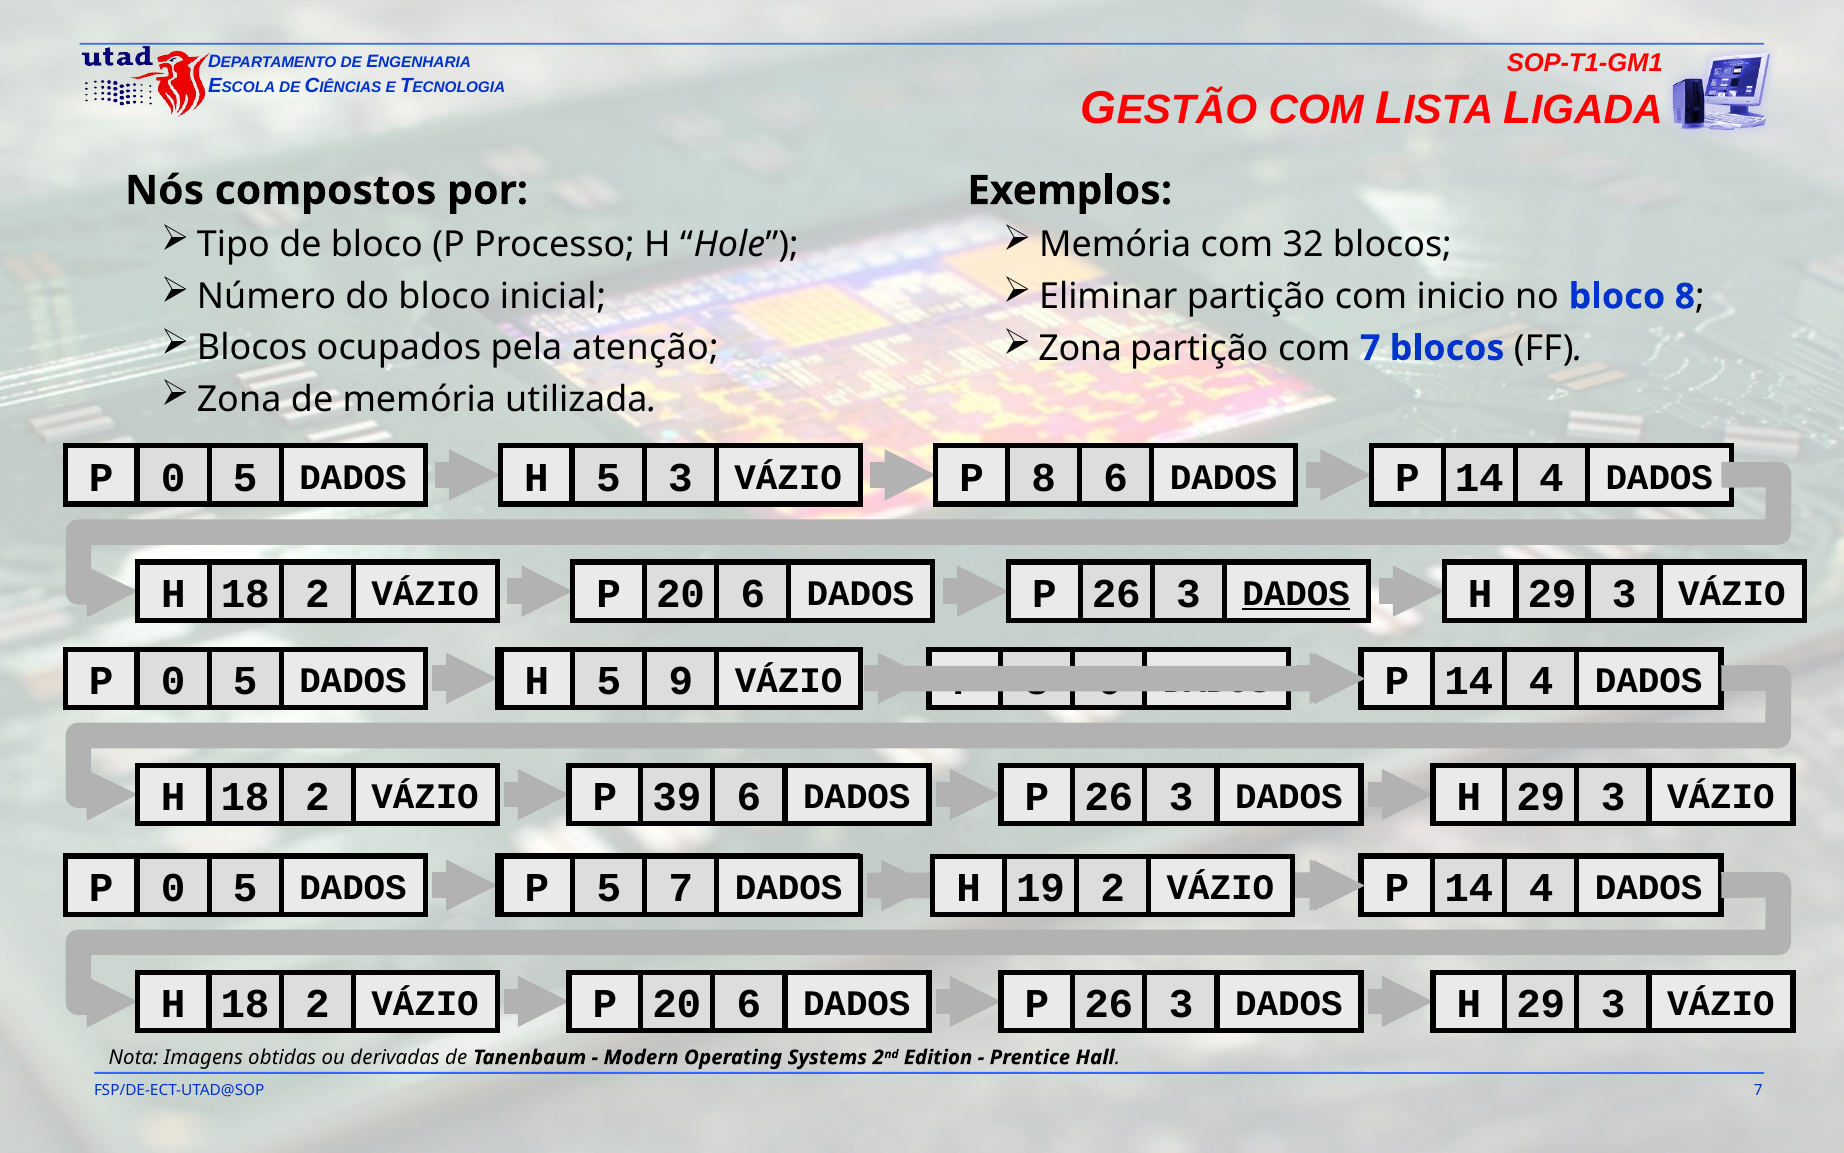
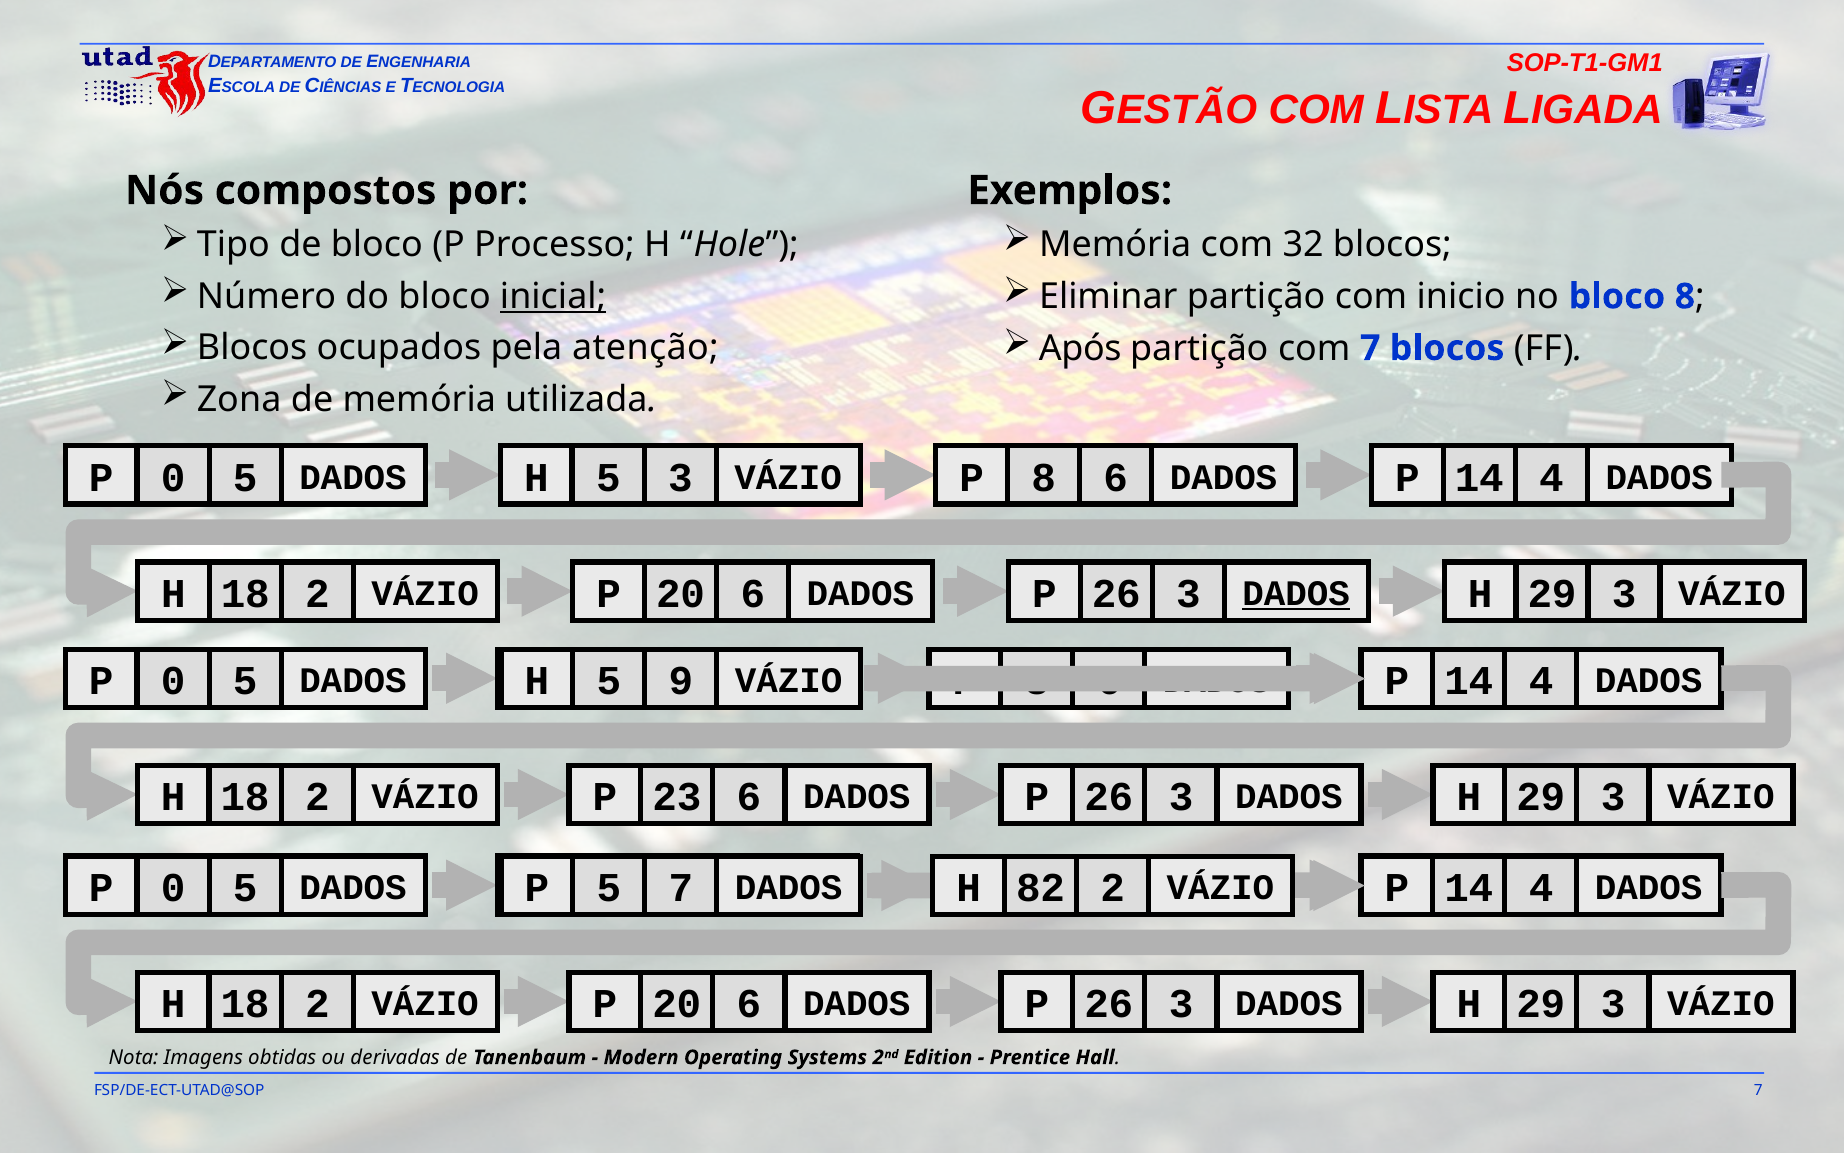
inicial underline: none -> present (553, 296)
Zona: Zona -> Após (1080, 348)
39: 39 -> 23 (677, 797)
19: 19 -> 82 (1041, 888)
